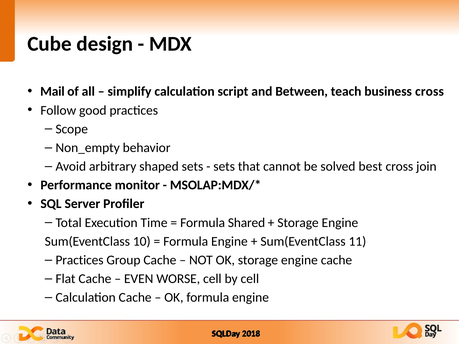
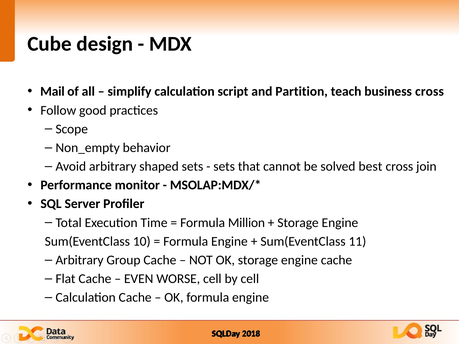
Between: Between -> Partition (302, 92)
Shared: Shared -> Million (246, 223)
Practices: Practices -> Arbitrary (80, 260)
